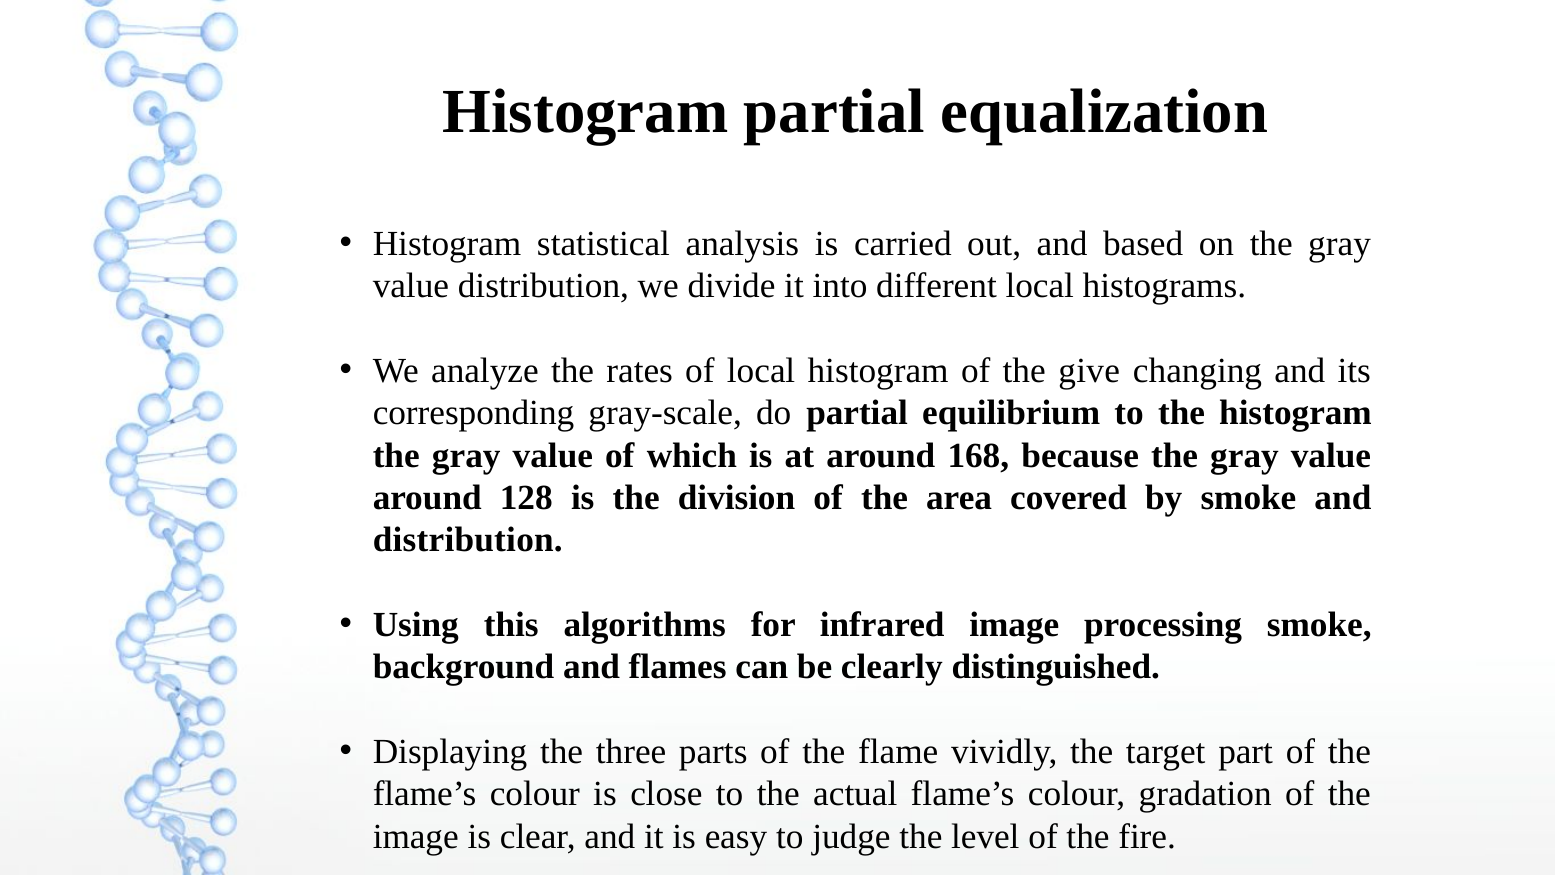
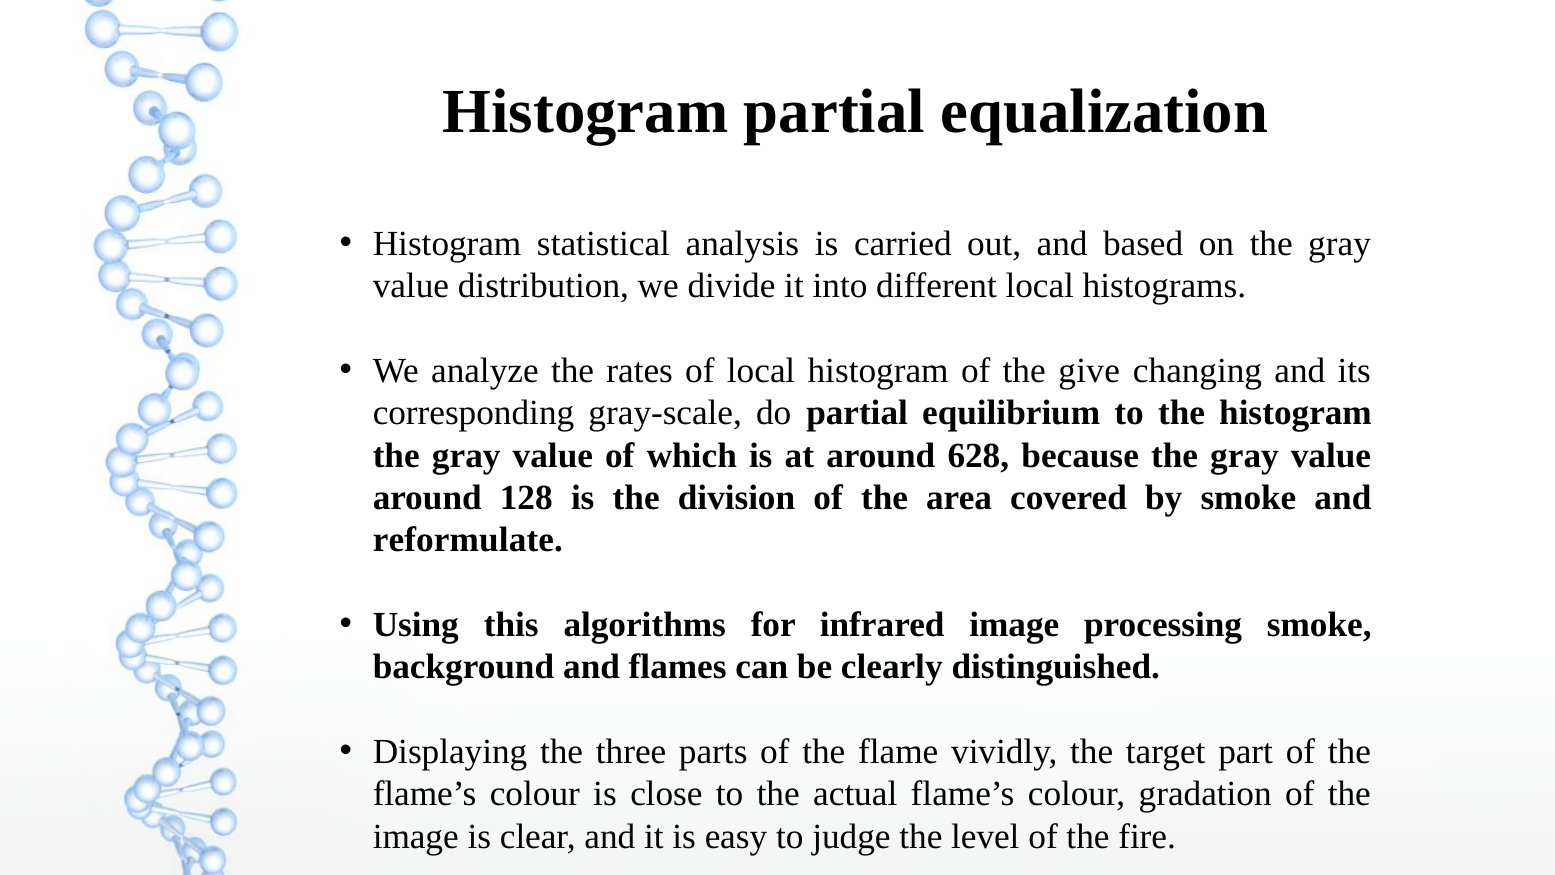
168: 168 -> 628 (978, 455)
distribution: distribution -> reformulate (468, 540)
